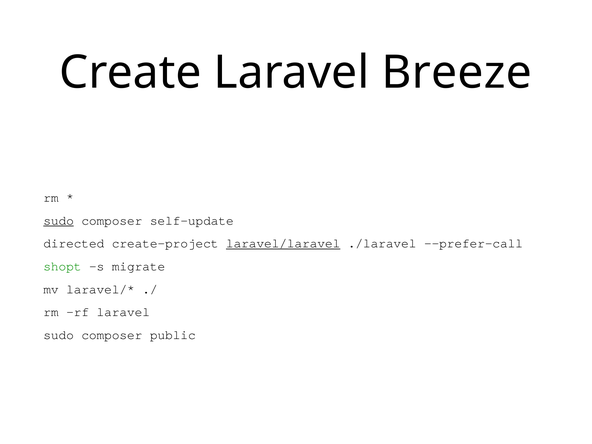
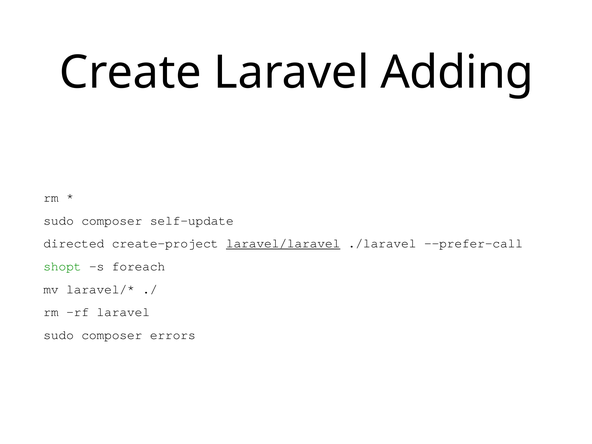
Breeze: Breeze -> Adding (457, 73)
sudo underline: present -> none (59, 221)
migrate: migrate -> foreach (139, 266)
public: public -> errors (173, 335)
